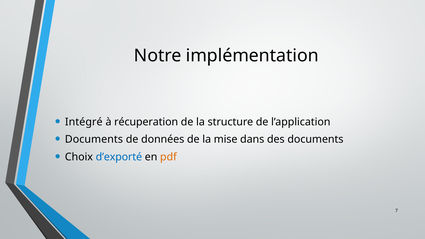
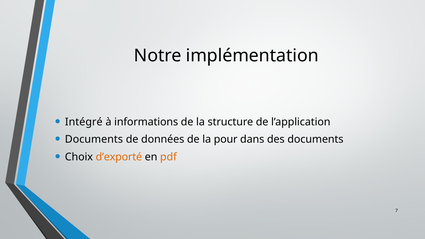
récuperation: récuperation -> informations (146, 122)
mise: mise -> pour (226, 139)
d’exporté colour: blue -> orange (119, 157)
